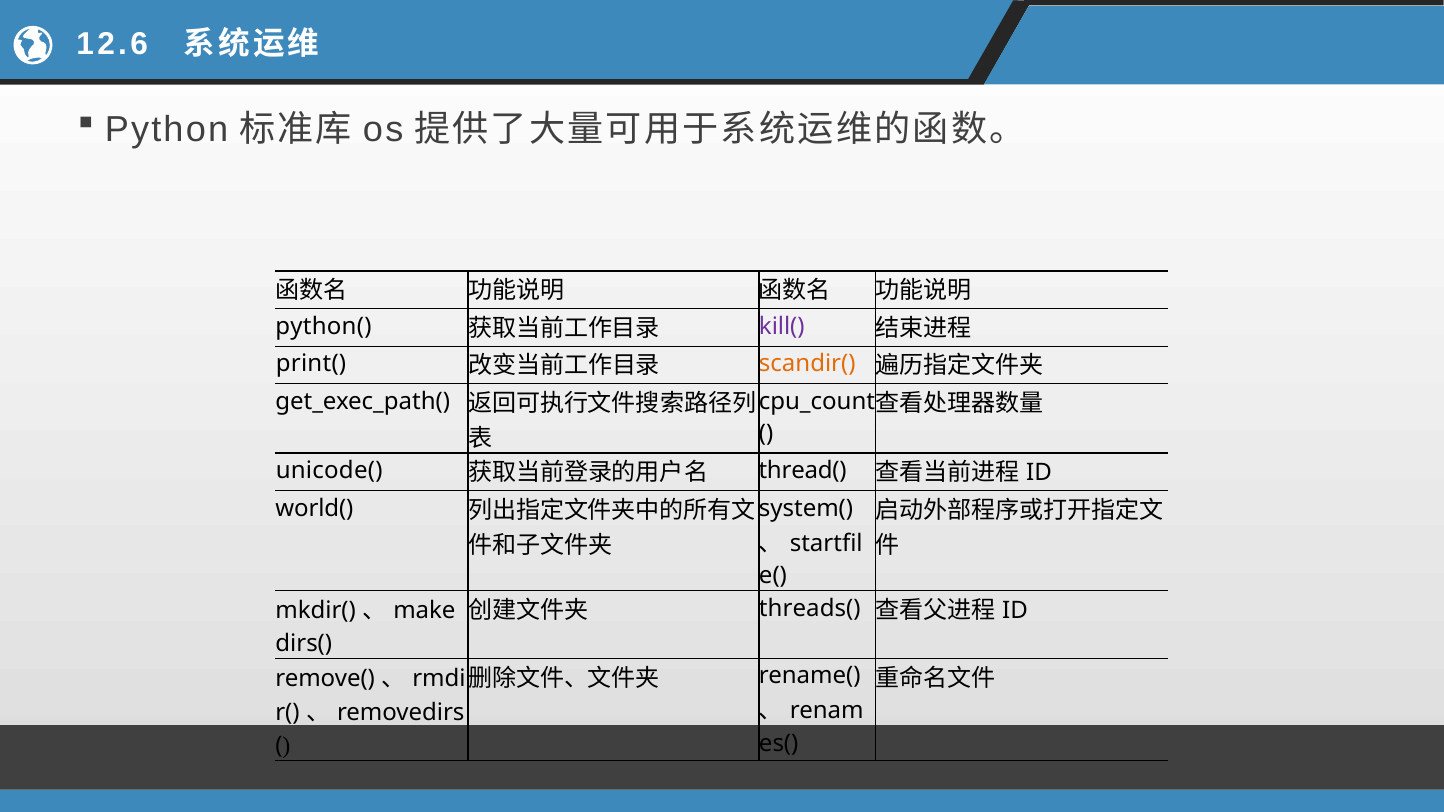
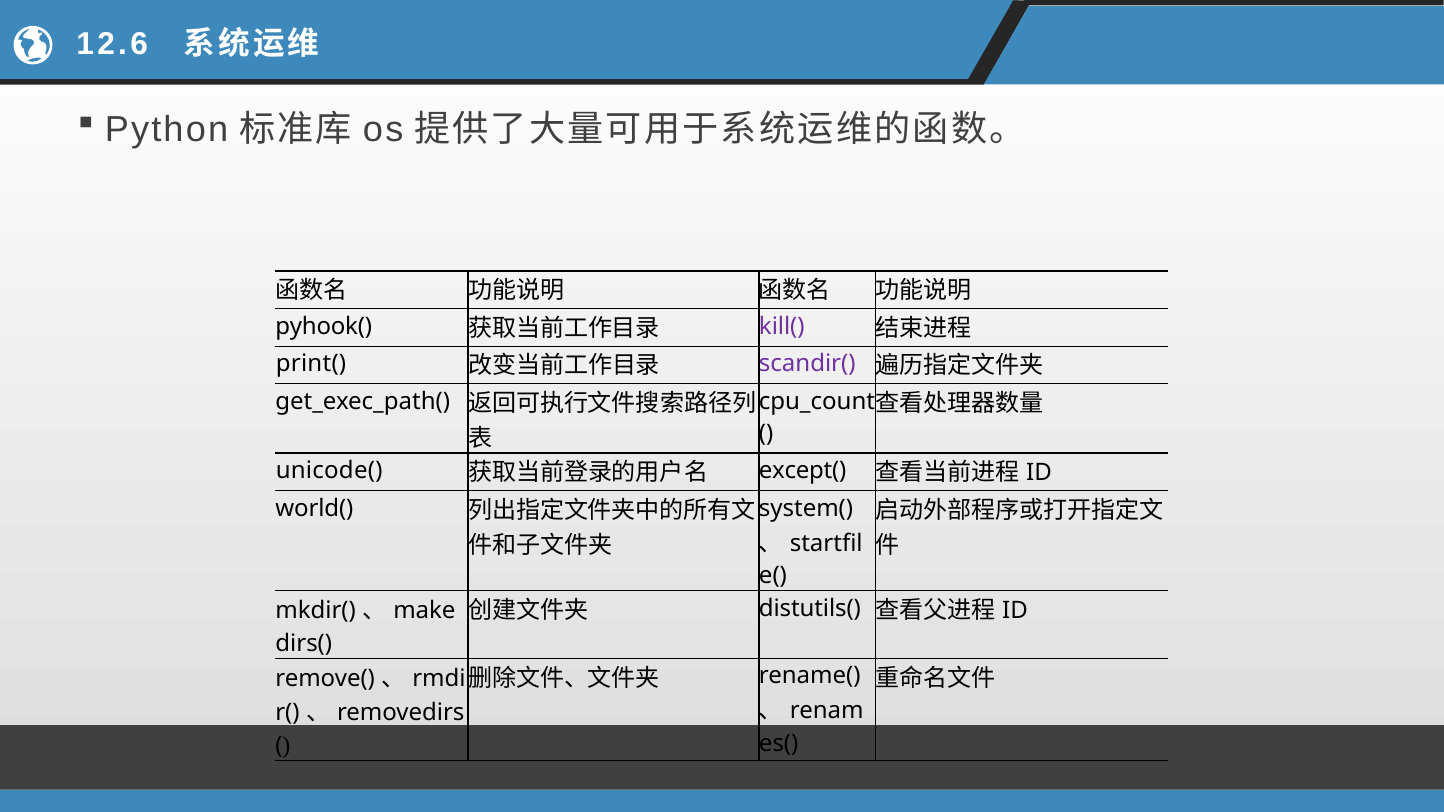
python(: python( -> pyhook( (324, 326)
scandir( colour: orange -> purple (807, 364)
thread(: thread( -> except( (803, 471)
threads(: threads( -> distutils( (810, 609)
